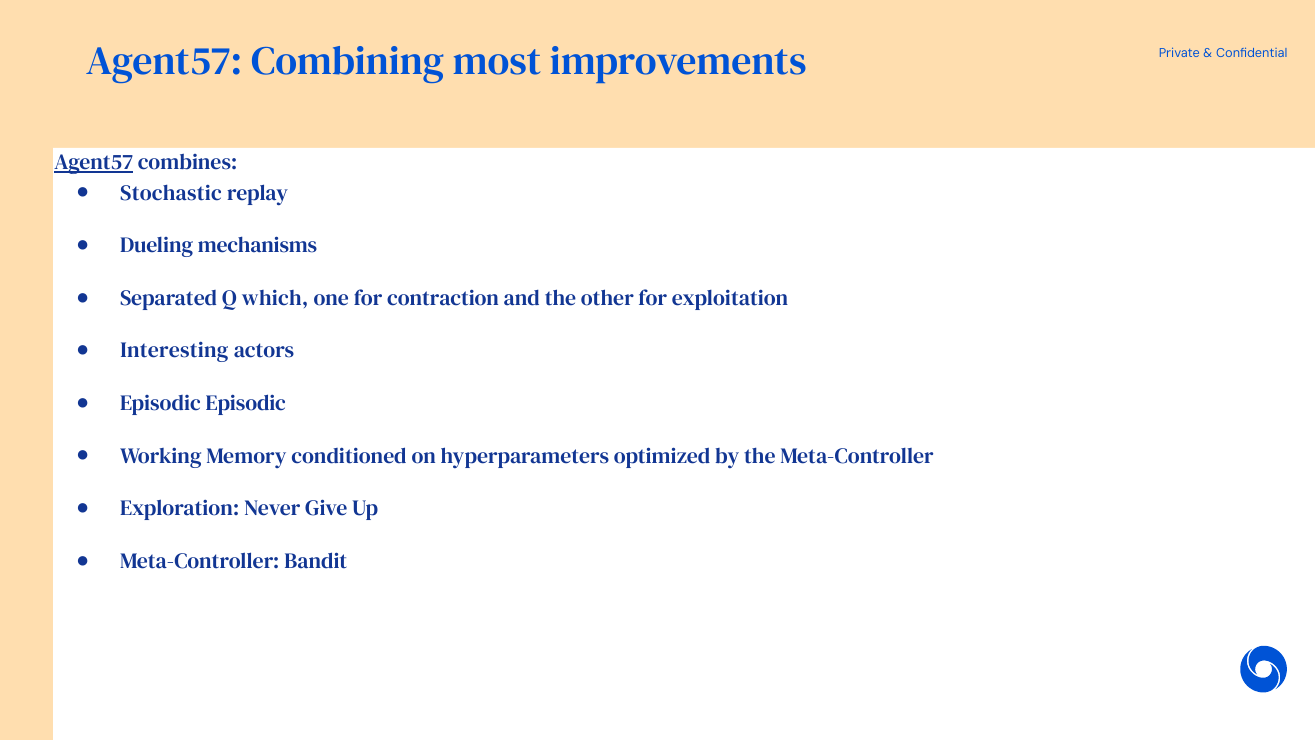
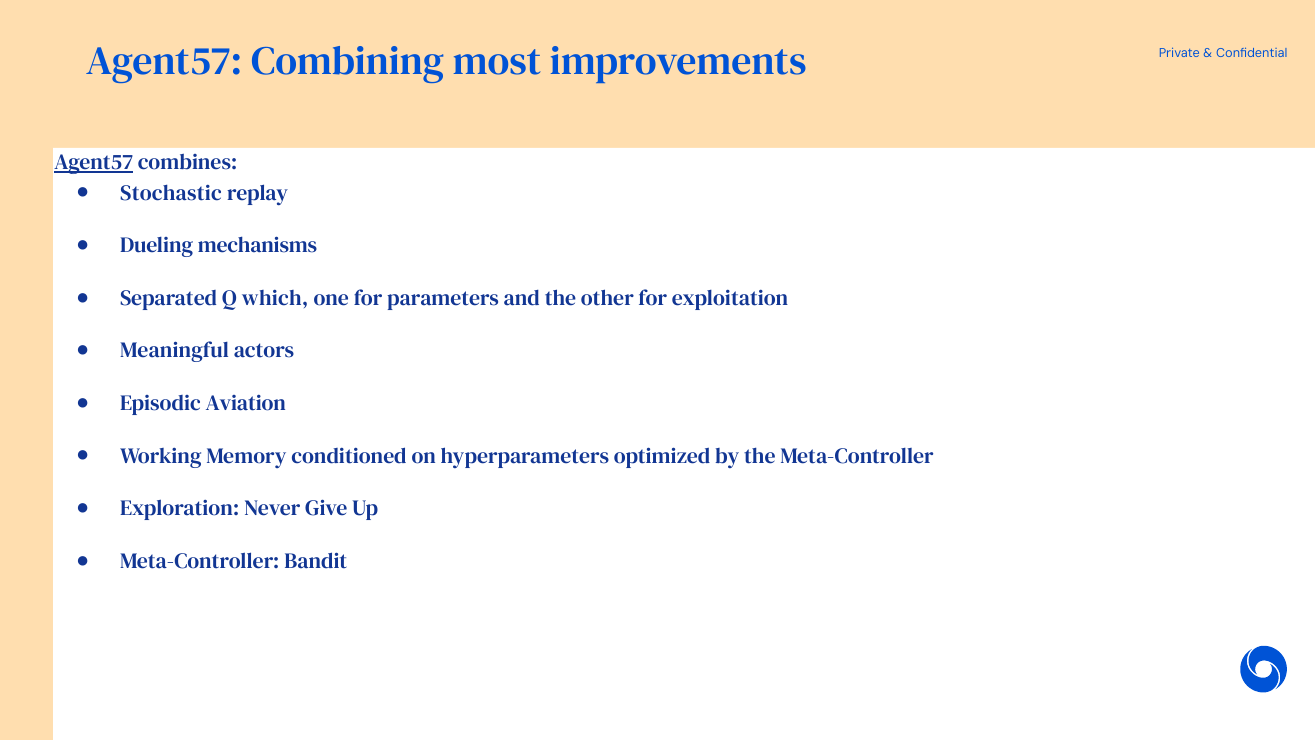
contraction: contraction -> parameters (443, 298)
Interesting: Interesting -> Meaningful (174, 351)
Episodic Episodic: Episodic -> Aviation (246, 403)
